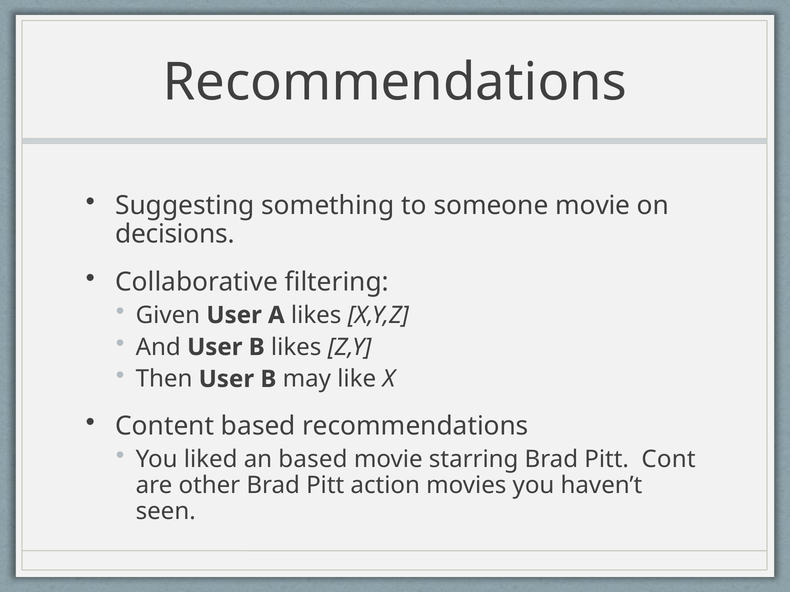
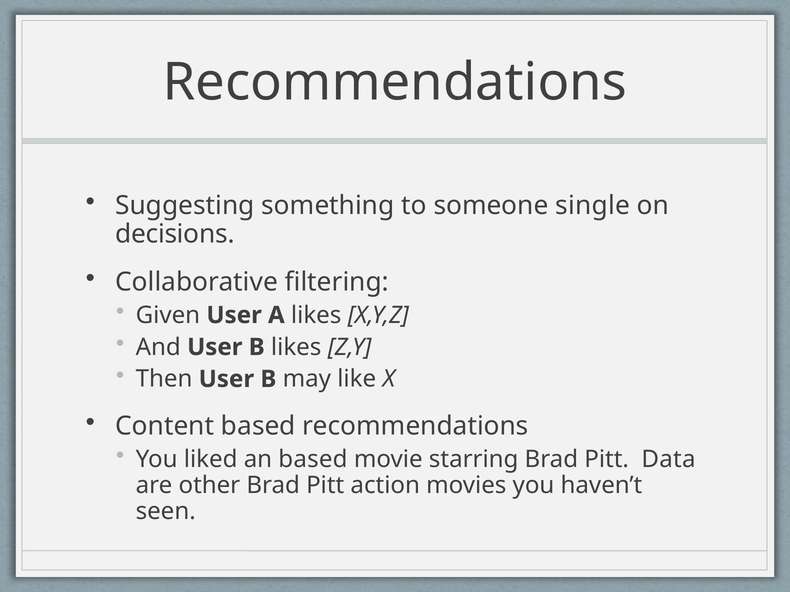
someone movie: movie -> single (593, 206)
Cont: Cont -> Data (669, 460)
